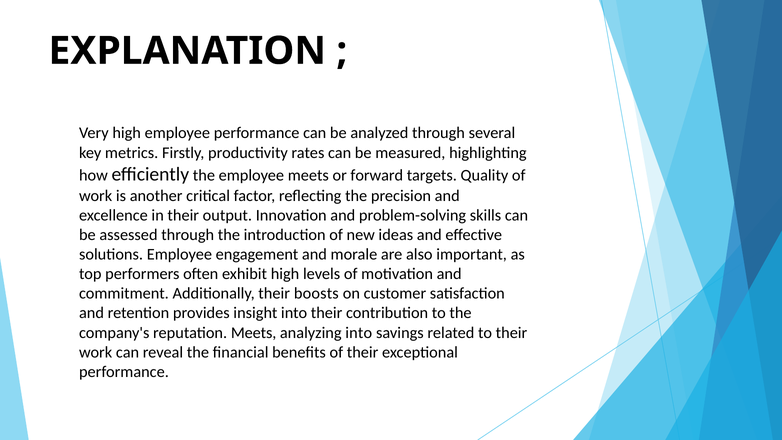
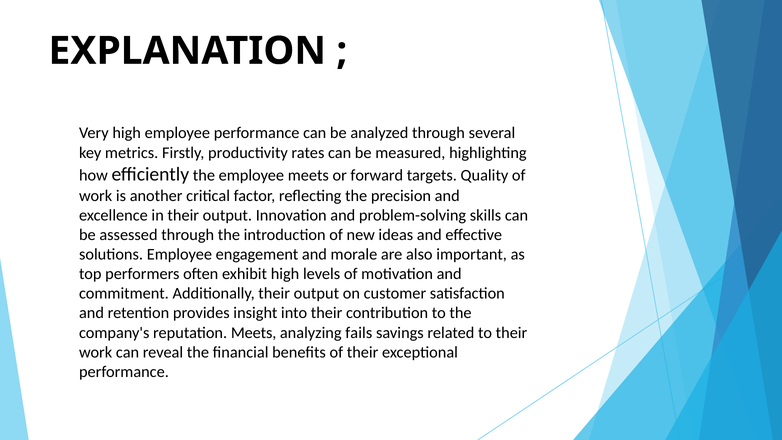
Additionally their boosts: boosts -> output (316, 293)
analyzing into: into -> fails (359, 333)
